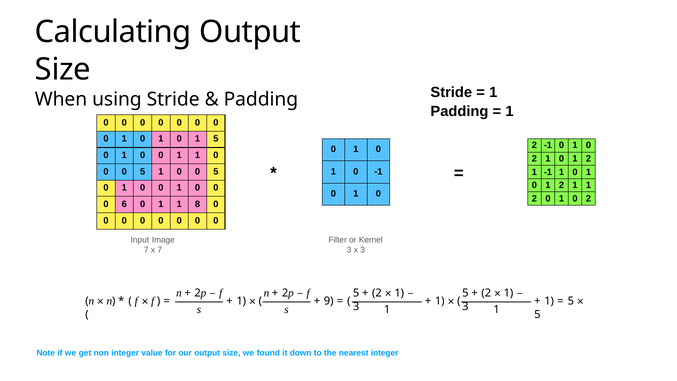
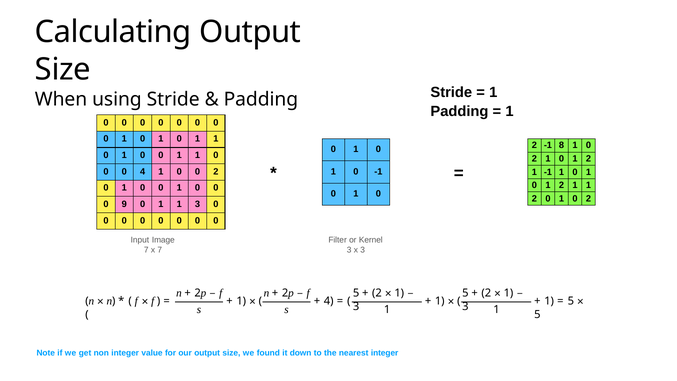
1 0 1 5: 5 -> 1 (216, 139)
2 -1 0: 0 -> 8 (561, 145)
5: 5 -> 4 (143, 171)
1 0 0 5: 5 -> 2 (216, 171)
6: 6 -> 9 (124, 204)
1 8: 8 -> 3 (198, 204)
9: 9 -> 4 (329, 301)
